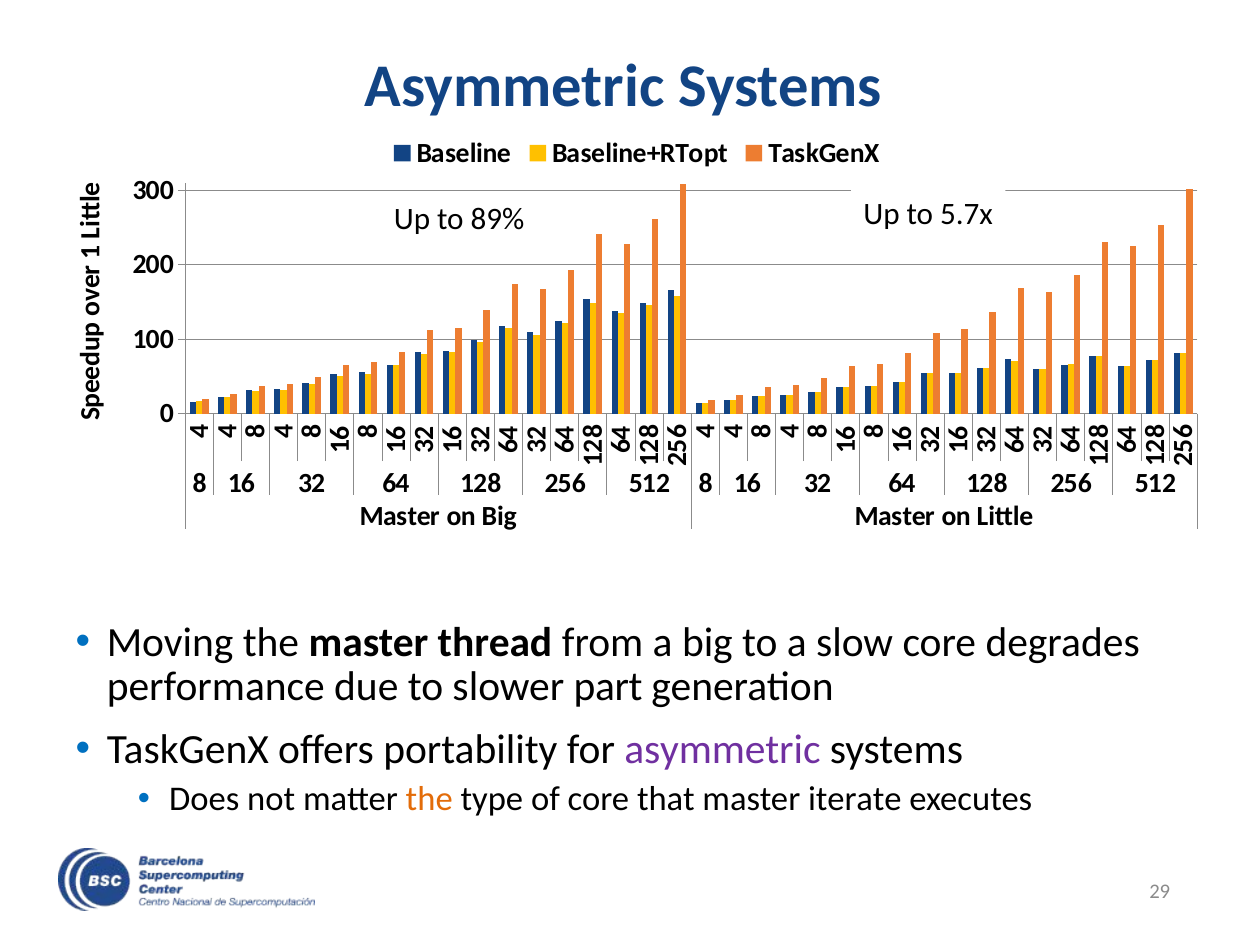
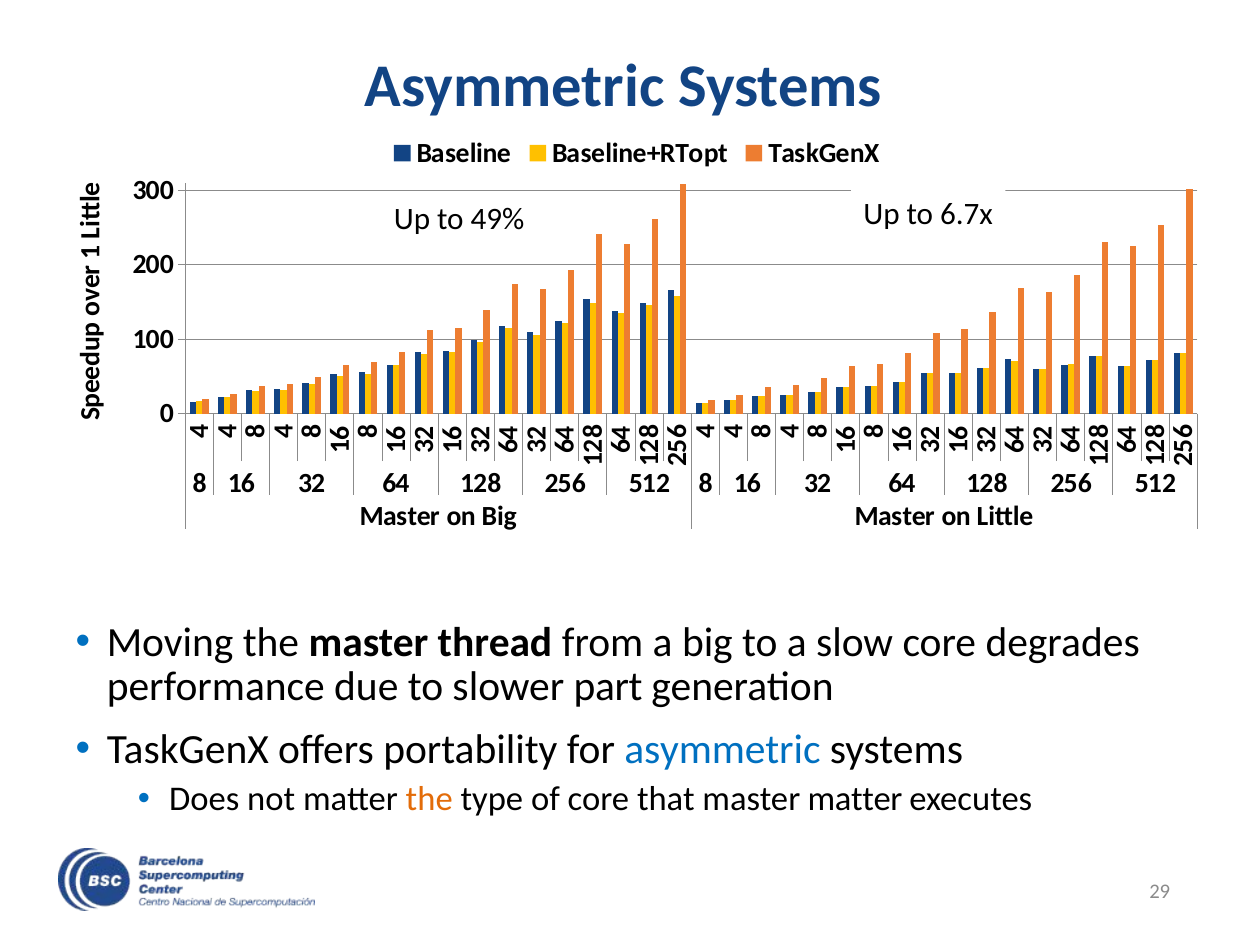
89%: 89% -> 49% (497, 219)
5.7x: 5.7x -> 6.7x (966, 215)
asymmetric colour: purple -> blue (722, 749)
master iterate: iterate -> matter (855, 799)
